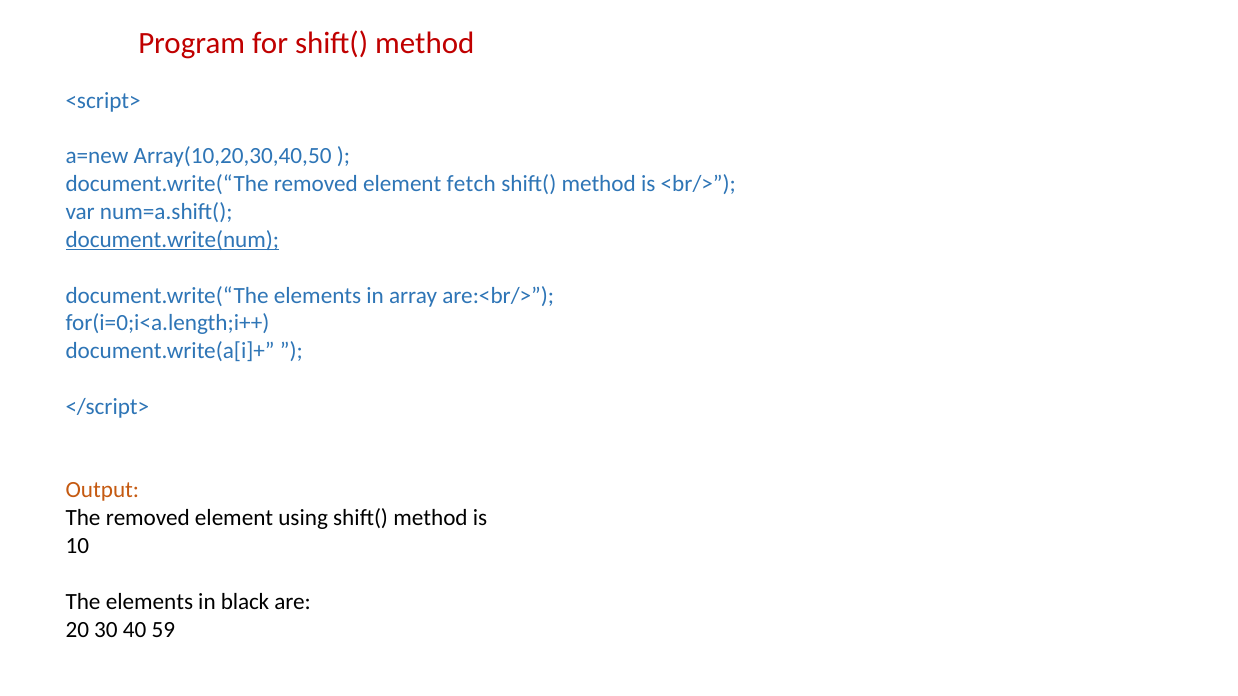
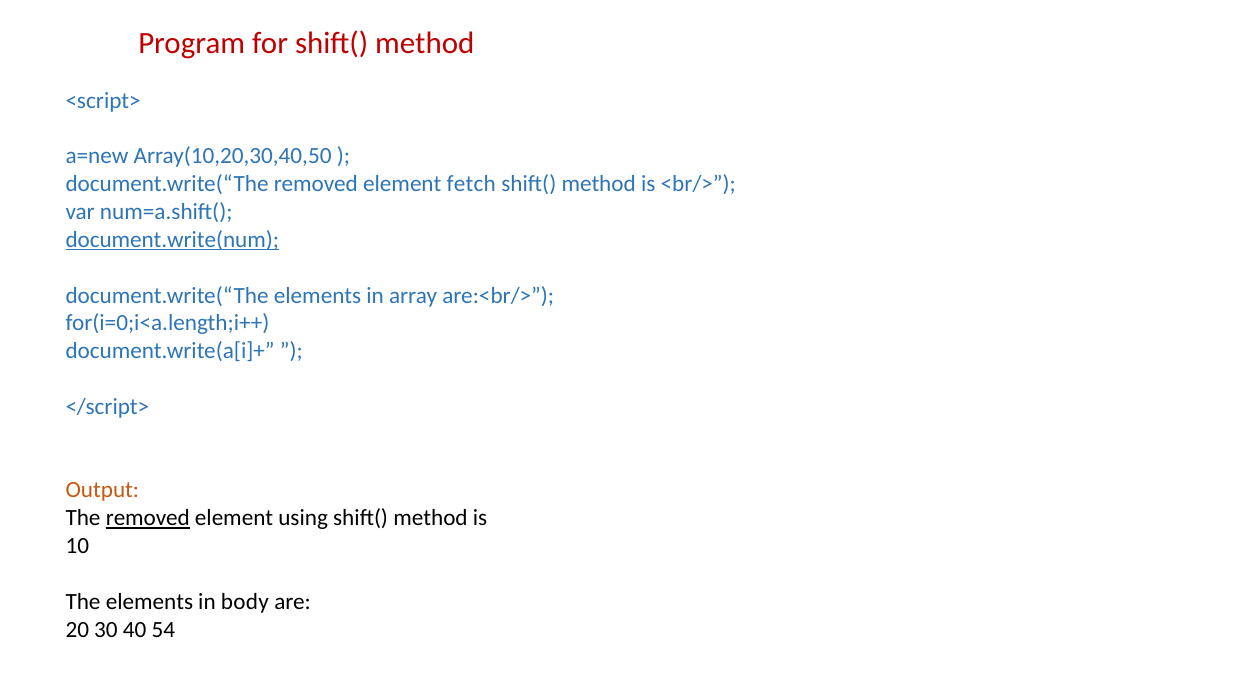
removed underline: none -> present (148, 518)
black: black -> body (245, 602)
59: 59 -> 54 (163, 630)
